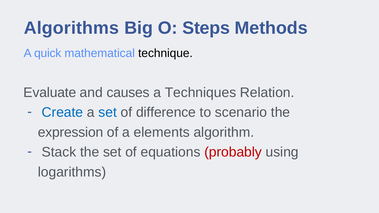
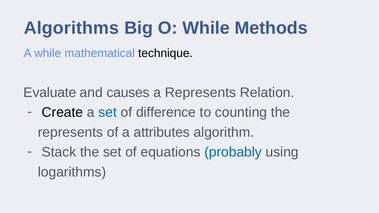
O Steps: Steps -> While (206, 28)
A quick: quick -> while (48, 53)
a Techniques: Techniques -> Represents (200, 93)
Create colour: blue -> black (62, 112)
scenario: scenario -> counting (241, 112)
expression: expression -> represents (70, 132)
elements: elements -> attributes (162, 132)
probably colour: red -> blue (233, 152)
